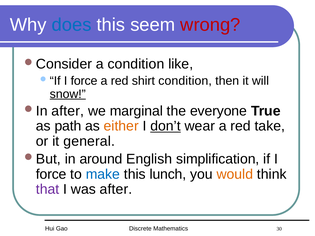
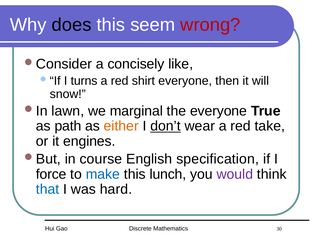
does colour: blue -> black (72, 25)
a condition: condition -> concisely (136, 64)
force: force -> turns (84, 81)
shirt condition: condition -> everyone (185, 81)
snow underline: present -> none (68, 94)
after: after -> lawn (68, 111)
general: general -> engines (89, 141)
around: around -> course (101, 159)
simplification: simplification -> specification (218, 159)
would colour: orange -> purple (235, 174)
that colour: purple -> blue (48, 189)
was after: after -> hard (116, 189)
